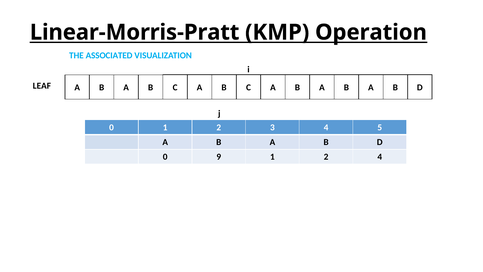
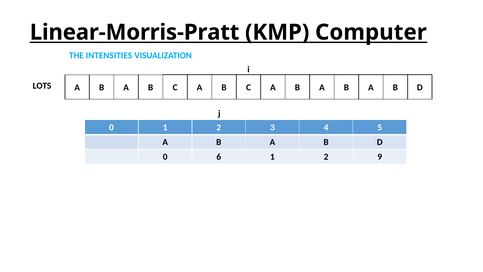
Operation: Operation -> Computer (371, 32)
ASSOCIATED: ASSOCIATED -> INTENSITIES (109, 55)
LEAF: LEAF -> LOTS (42, 86)
9: 9 -> 6 (219, 157)
2 4: 4 -> 9 (380, 157)
